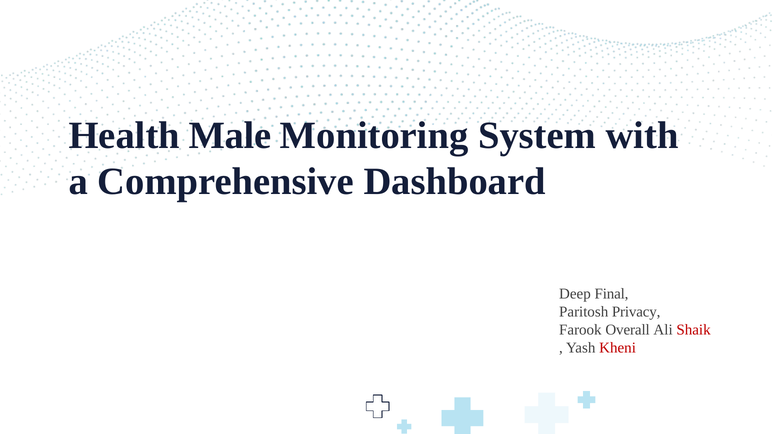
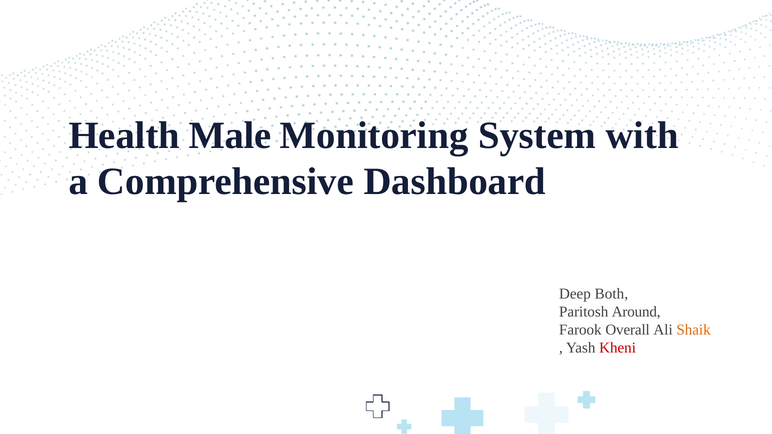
Final: Final -> Both (611, 294)
Privacy: Privacy -> Around (636, 312)
Shaik colour: red -> orange (694, 330)
